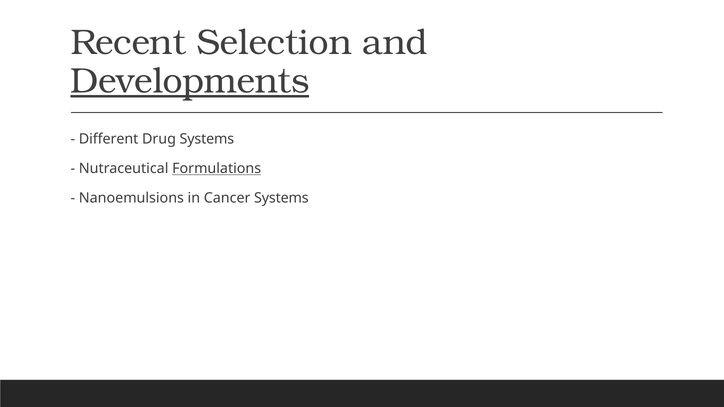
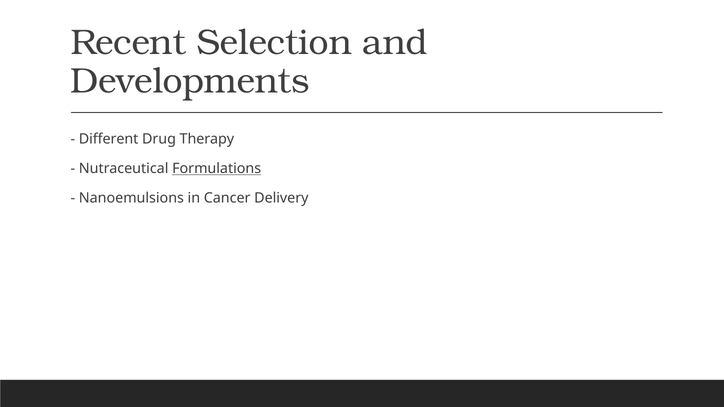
Developments underline: present -> none (190, 81)
Drug Systems: Systems -> Therapy (207, 139)
Cancer Systems: Systems -> Delivery (281, 198)
